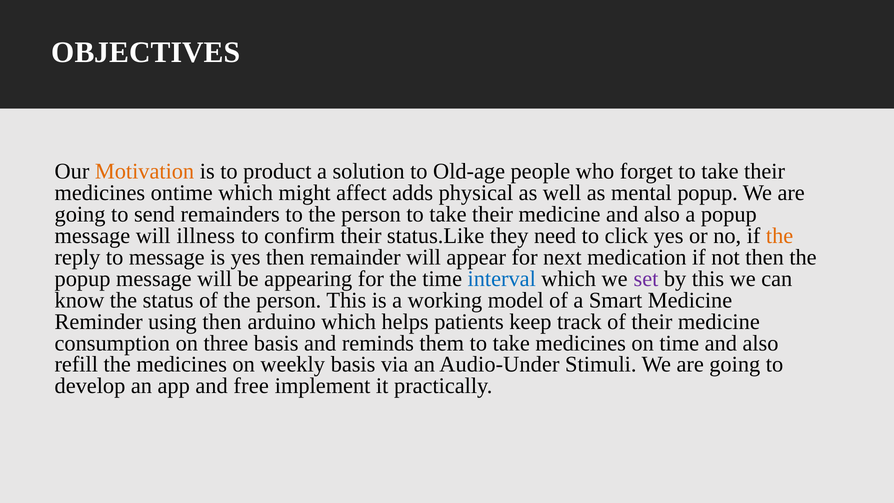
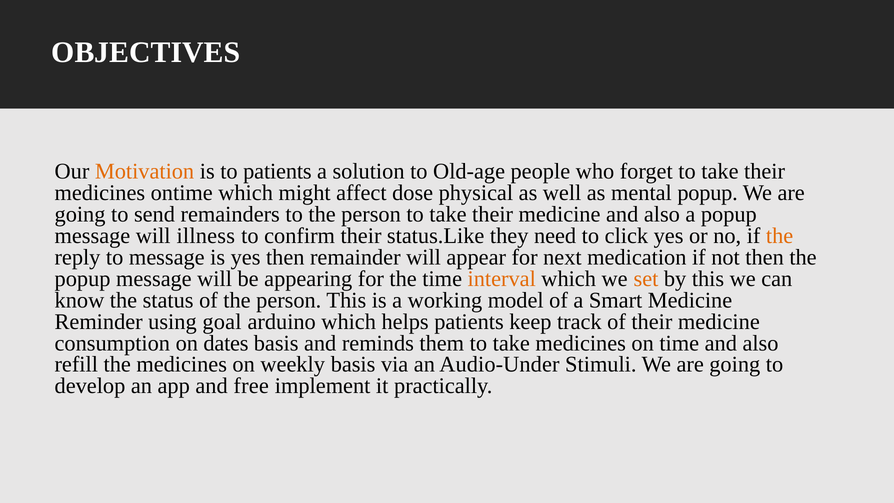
to product: product -> patients (277, 171)
adds: adds -> dose (413, 193)
interval colour: blue -> orange (502, 279)
set colour: purple -> orange (646, 279)
using then: then -> goal (222, 322)
three: three -> dates (226, 343)
